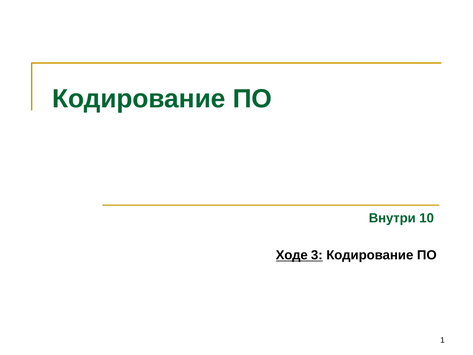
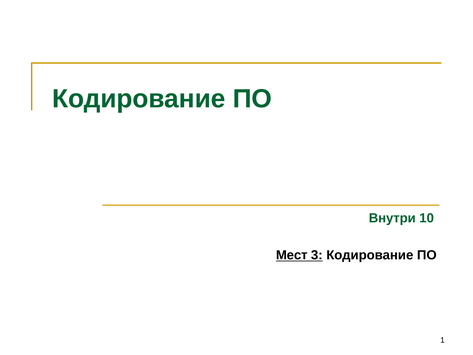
Ходе: Ходе -> Мест (292, 255)
